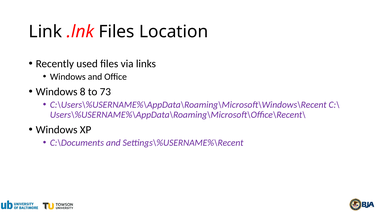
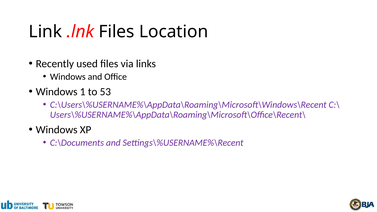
8: 8 -> 1 (83, 92)
73: 73 -> 53 (105, 92)
